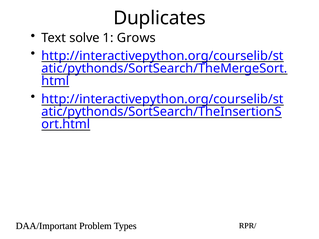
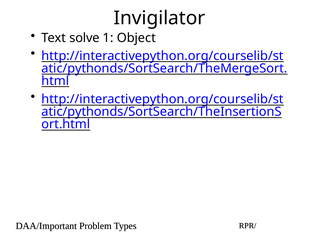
Duplicates: Duplicates -> Invigilator (159, 18)
Grows: Grows -> Object (136, 38)
